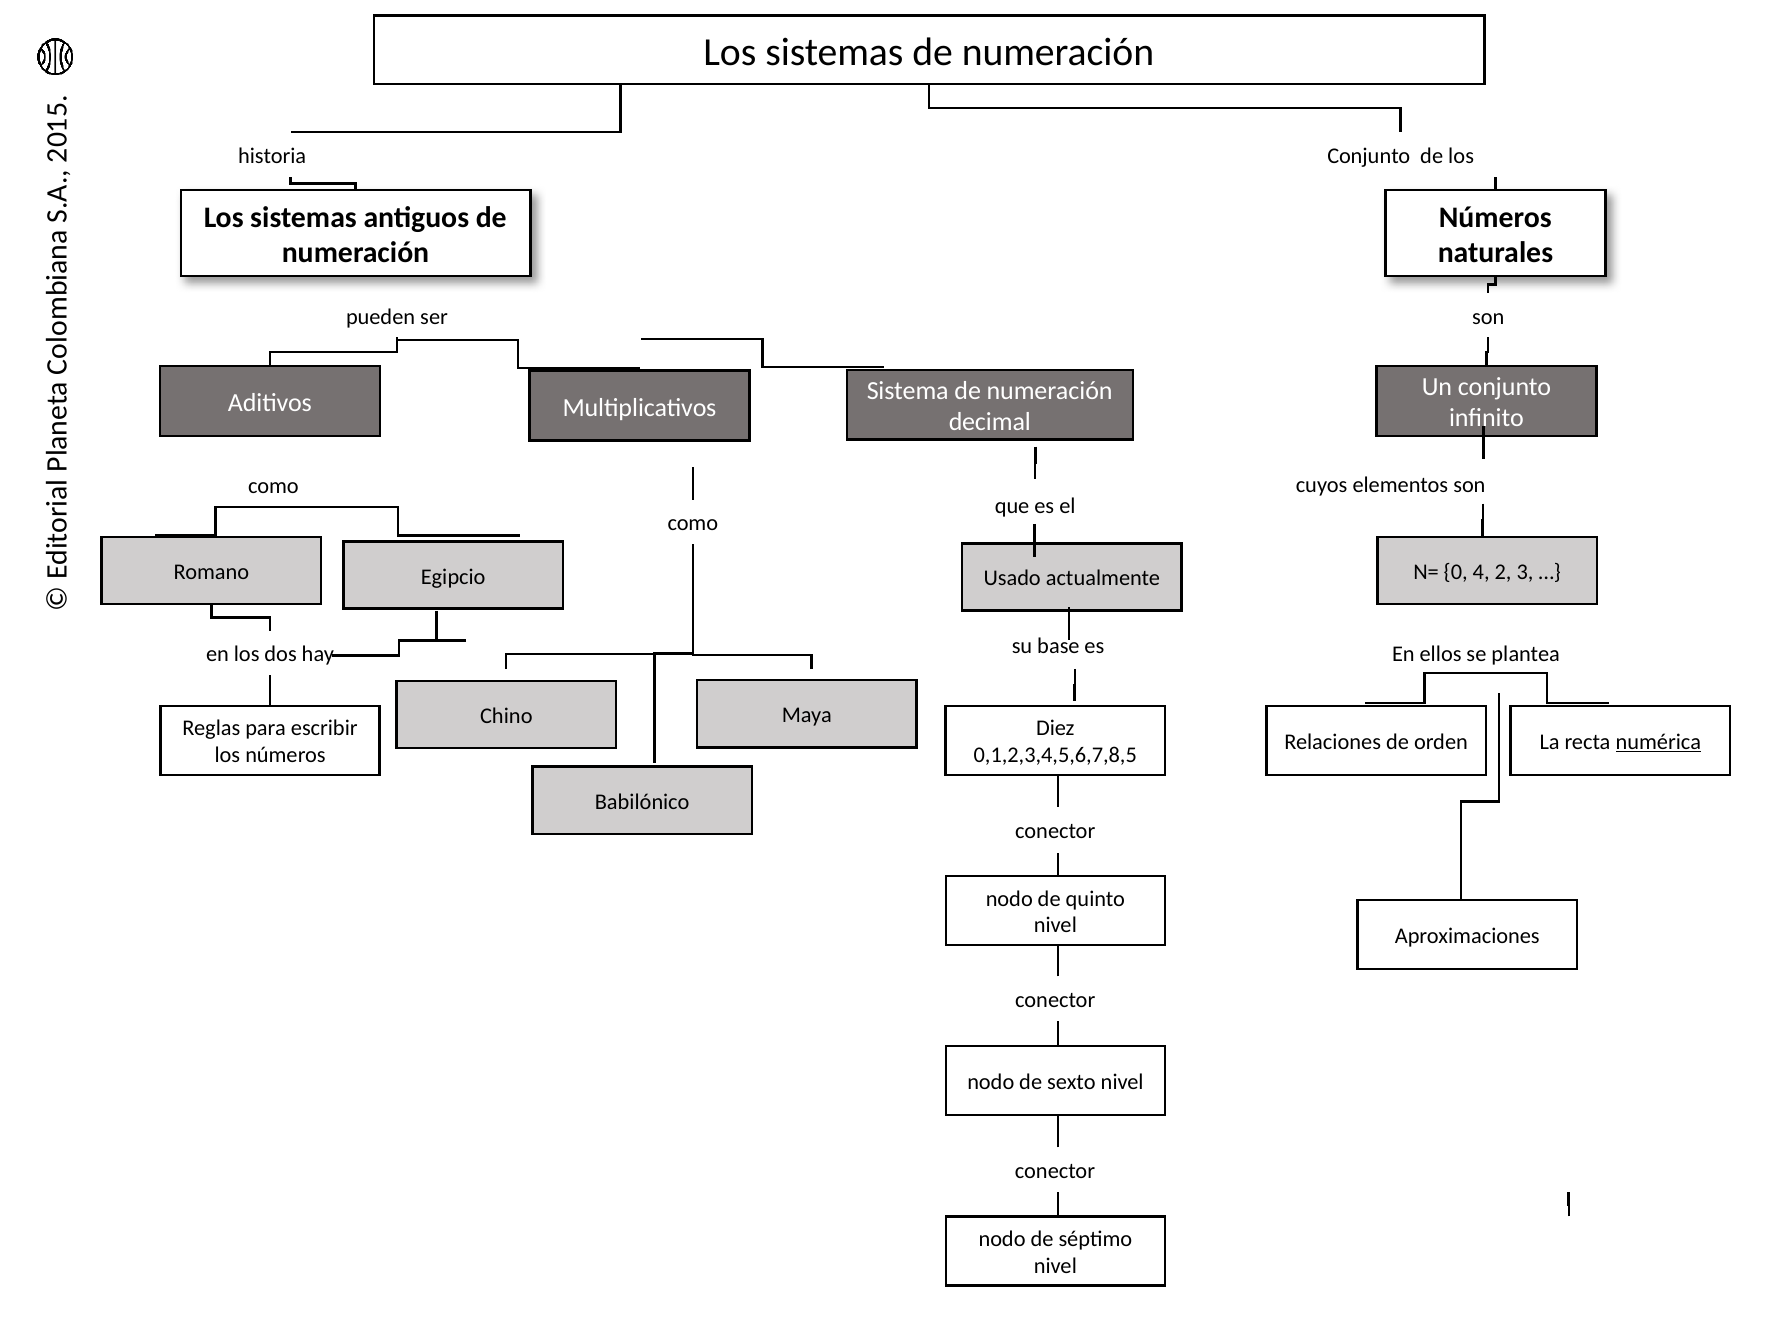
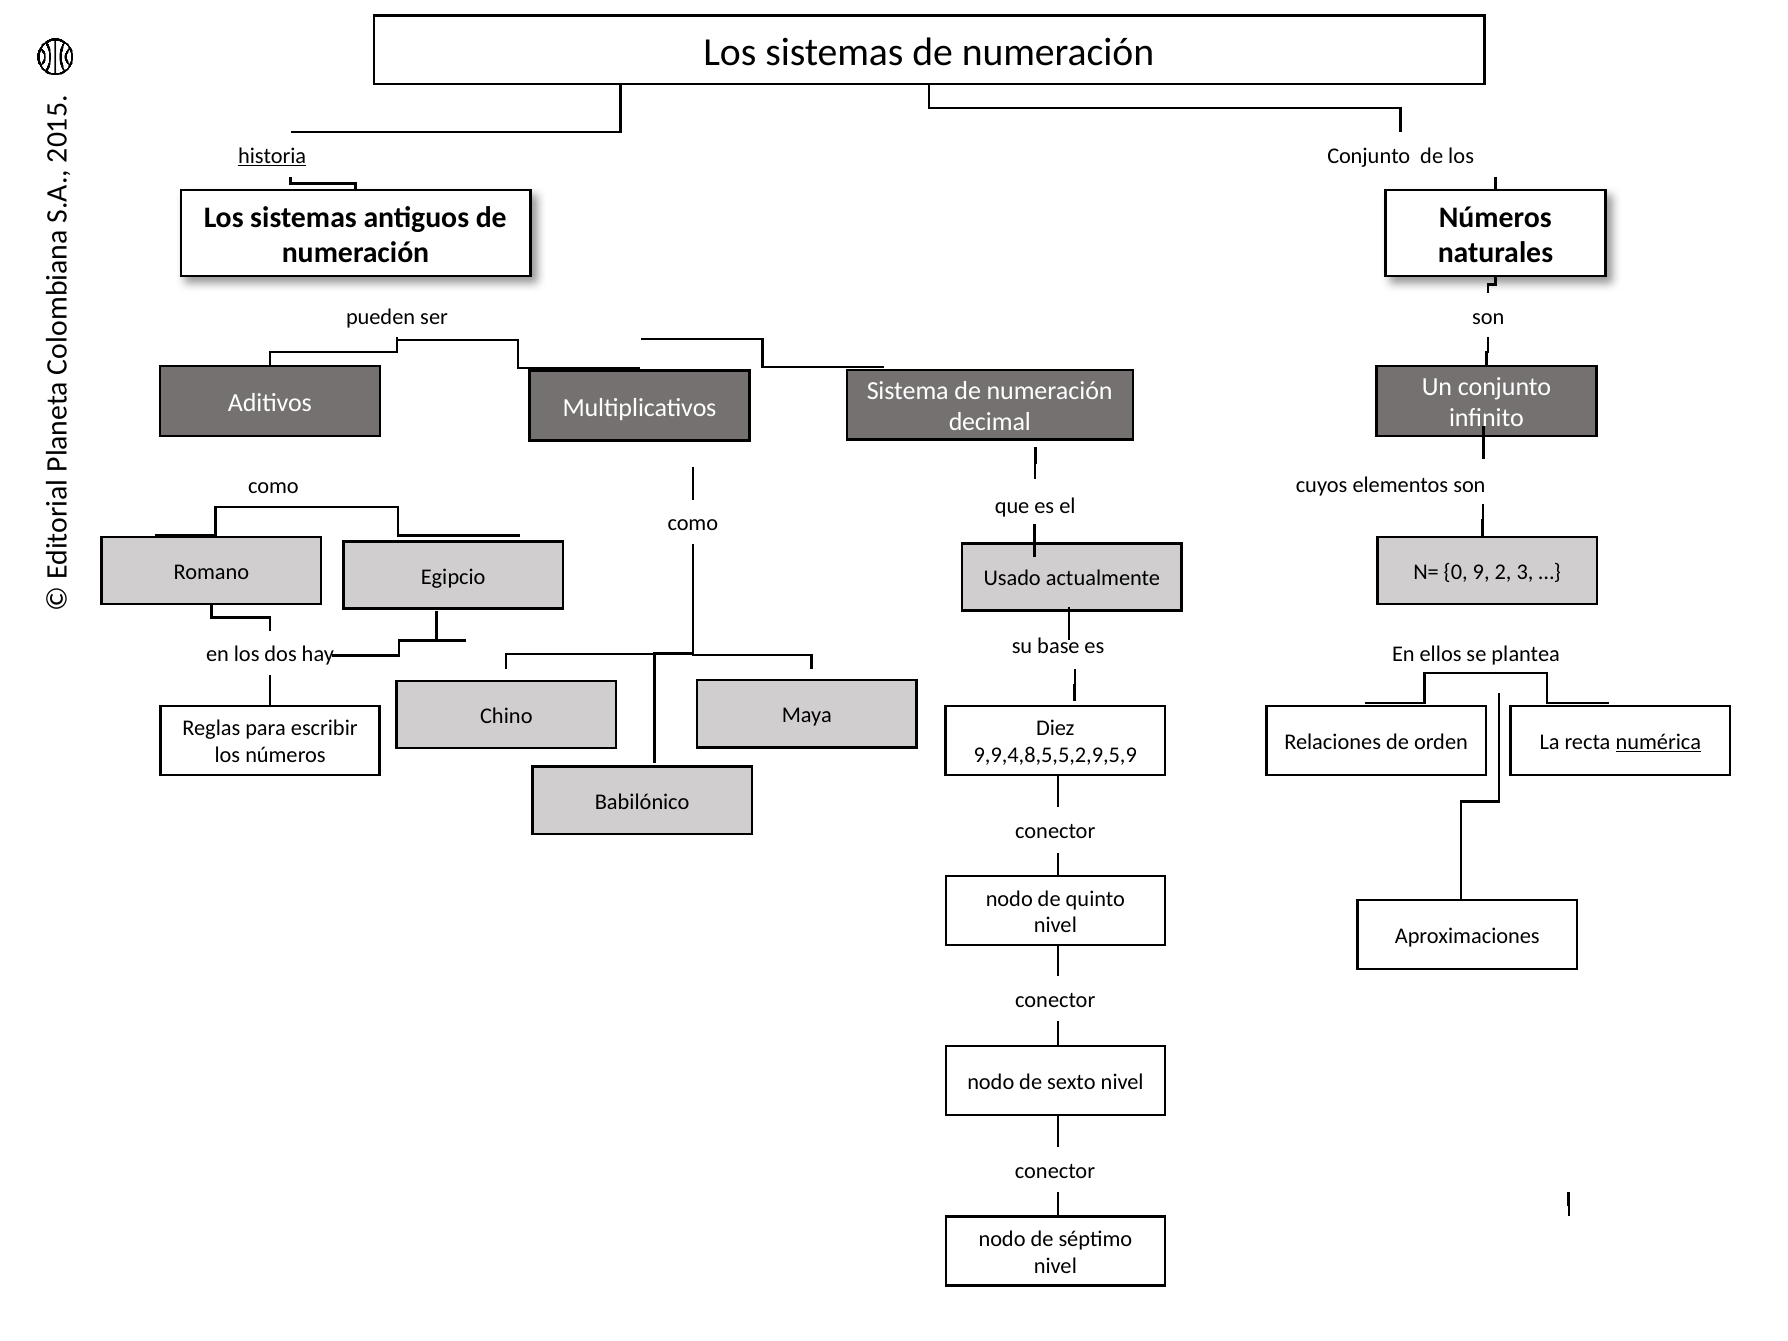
historia underline: none -> present (272, 156)
4: 4 -> 9 (1481, 572)
0,1,2,3,4,5,6,7,8,5: 0,1,2,3,4,5,6,7,8,5 -> 9,9,4,8,5,5,2,9,5,9 (1055, 755)
